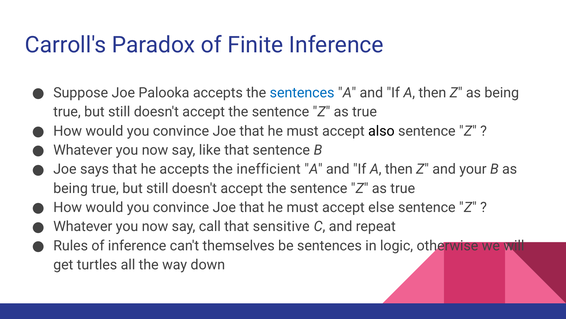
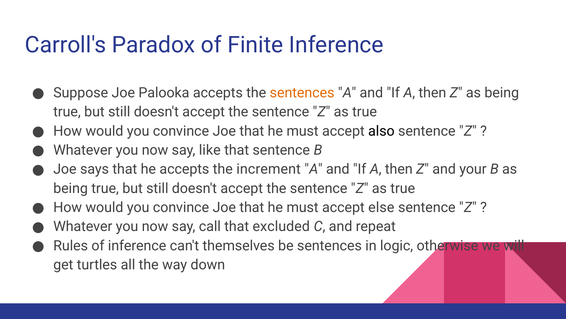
sentences colour: blue -> orange (302, 93)
inefficient: inefficient -> increment (269, 169)
sensitive: sensitive -> excluded (281, 226)
